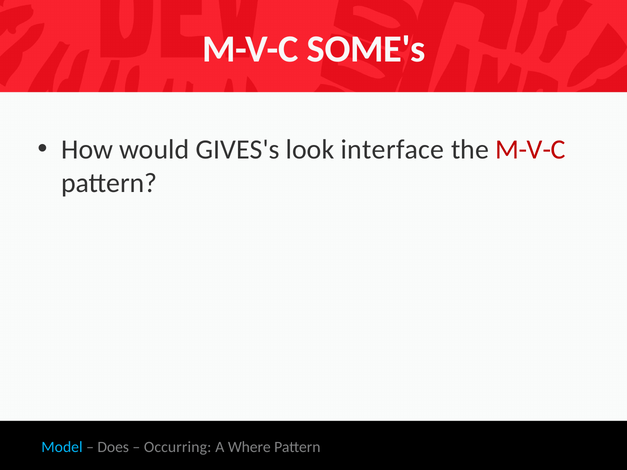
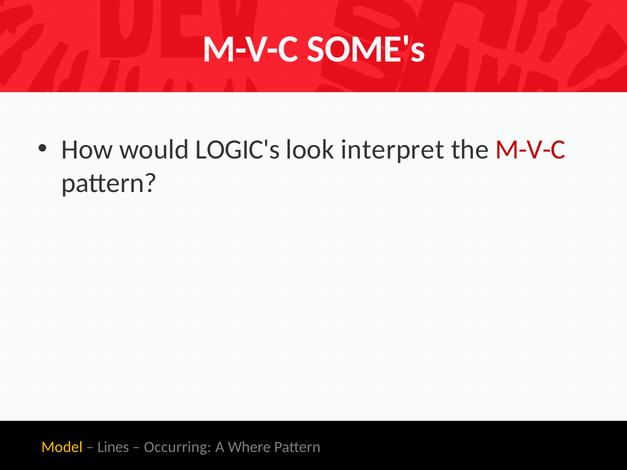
GIVES's: GIVES's -> LOGIC's (238, 150)
interface: interface -> interpret (393, 150)
Model colour: light blue -> yellow (62, 447)
Does: Does -> Lines (113, 447)
